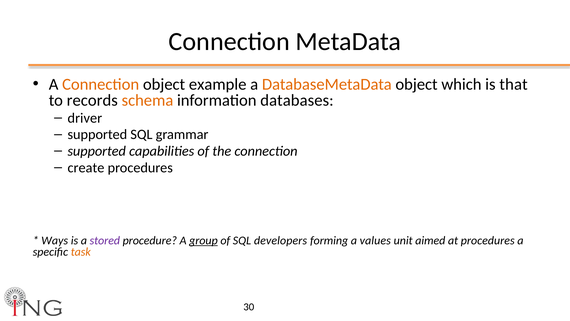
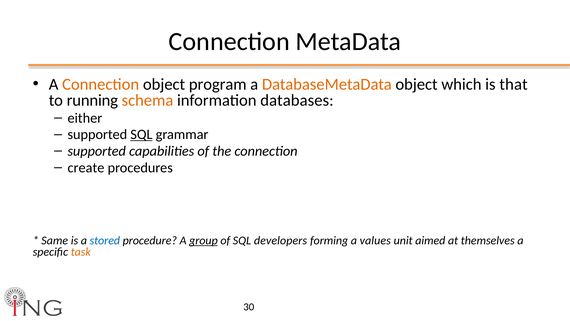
example: example -> program (218, 84)
records: records -> running (92, 100)
driver: driver -> either (85, 118)
SQL underline: none -> present (141, 134)
Ways: Ways -> Same (55, 240)
stored colour: purple -> blue (105, 240)
at procedures: procedures -> themselves (488, 240)
